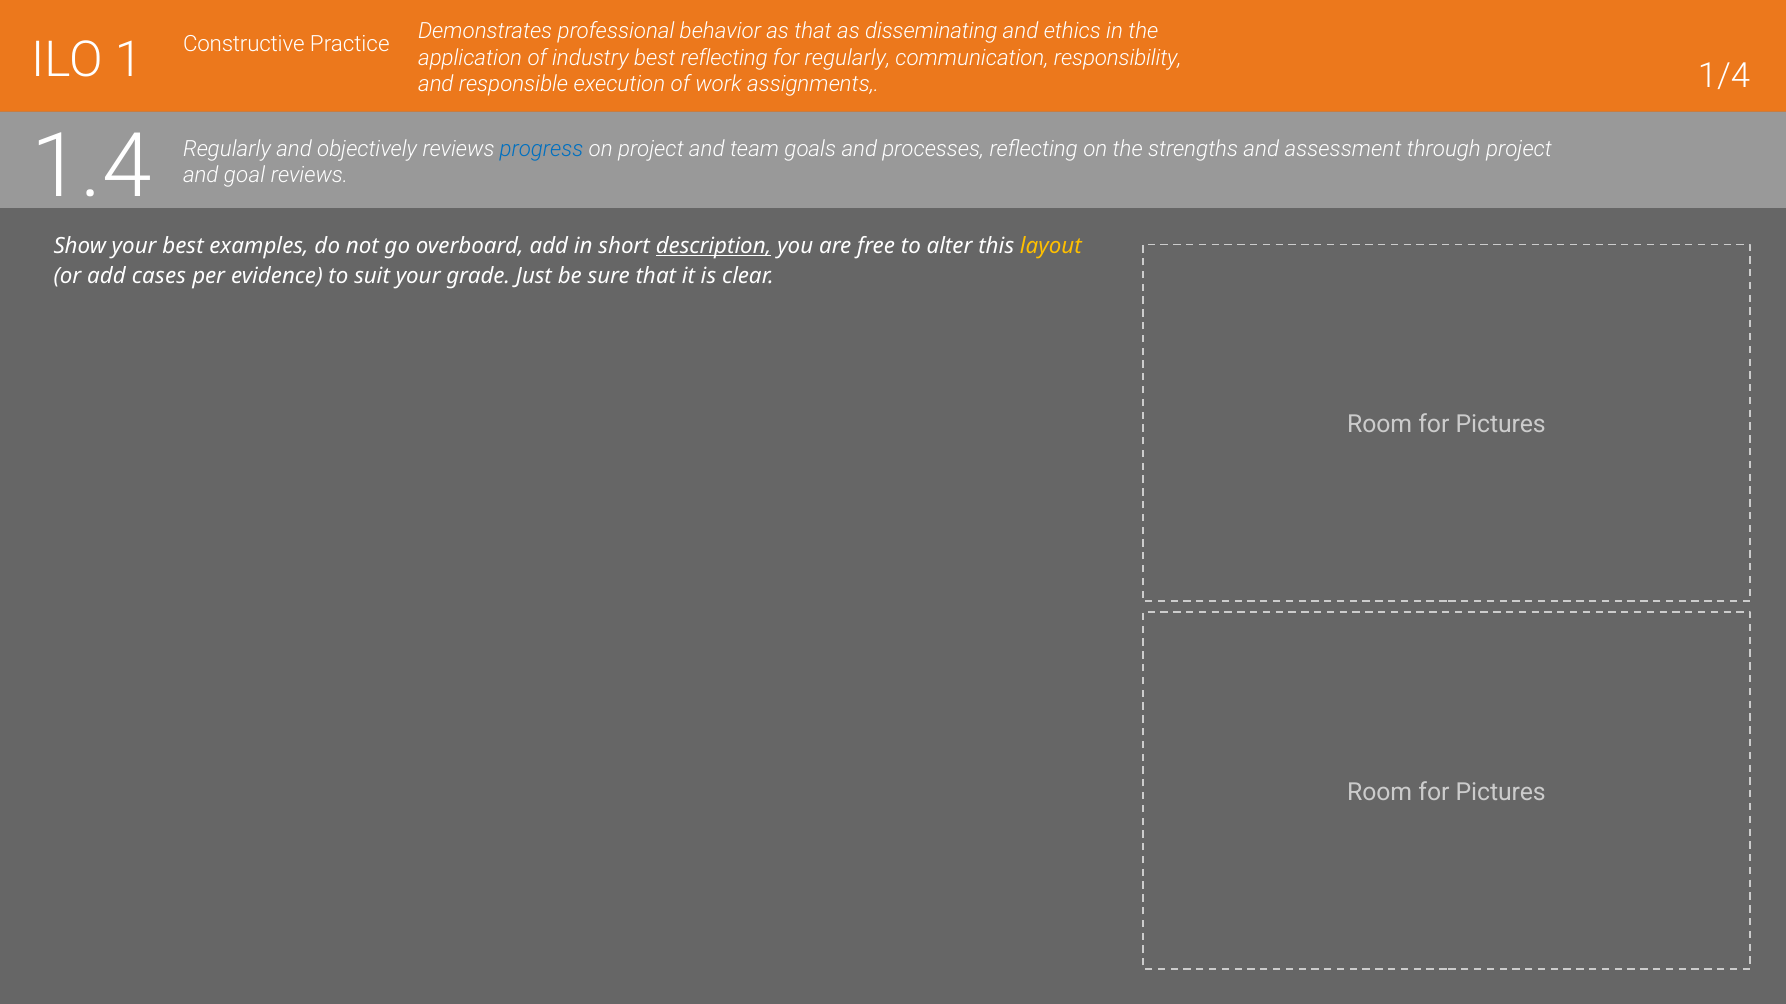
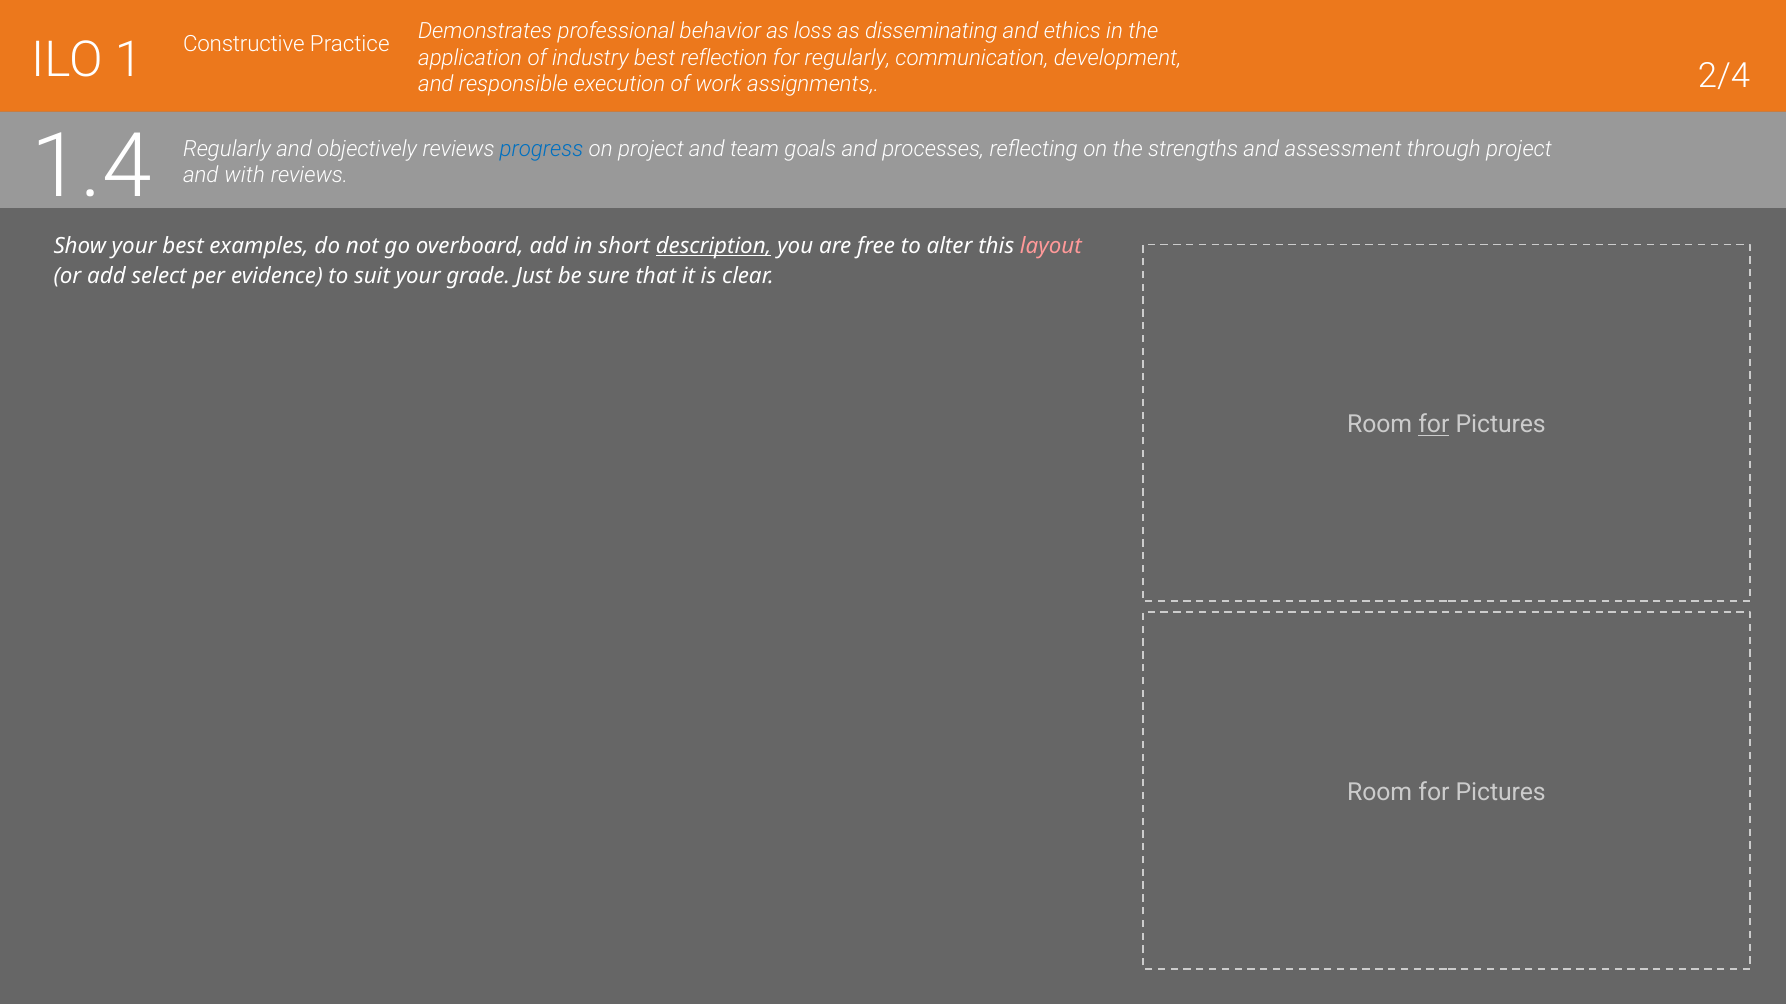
as that: that -> loss (813, 31)
1/4: 1/4 -> 2/4 (1724, 76)
best reflecting: reflecting -> reflection (724, 58)
responsibility: responsibility -> development (1118, 58)
goal: goal -> with (245, 176)
layout colour: yellow -> pink (1051, 246)
cases: cases -> select (159, 277)
for underline: none -> present (1434, 425)
